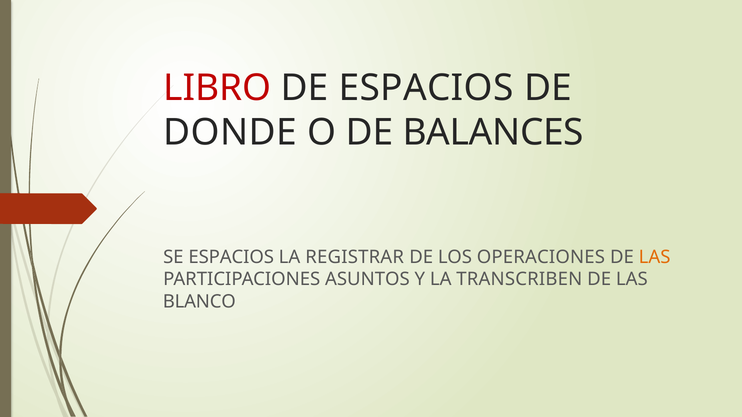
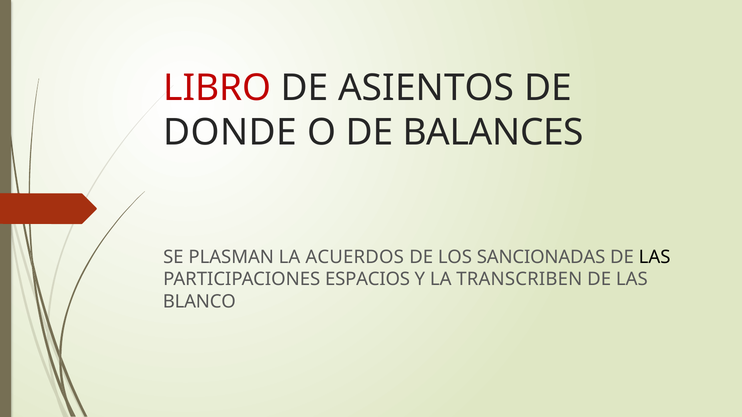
DE ESPACIOS: ESPACIOS -> ASIENTOS (426, 88)
SE ESPACIOS: ESPACIOS -> PLASMAN (231, 257)
REGISTRAR: REGISTRAR -> ACUERDOS (355, 257)
OPERACIONES: OPERACIONES -> SANCIONADAS (541, 257)
LAS colour: orange -> black (655, 257)
ASUNTOS: ASUNTOS -> ESPACIOS (368, 279)
